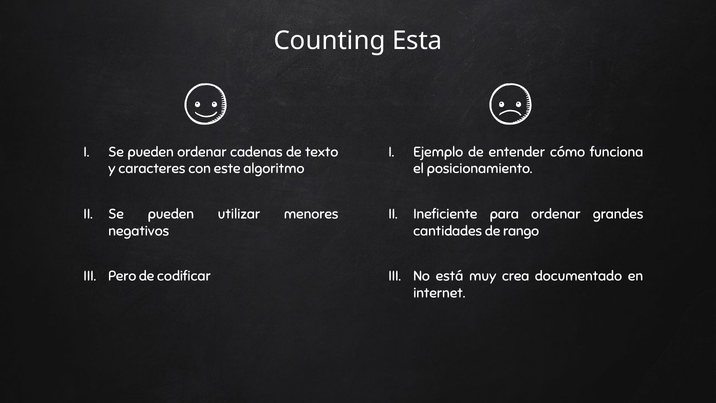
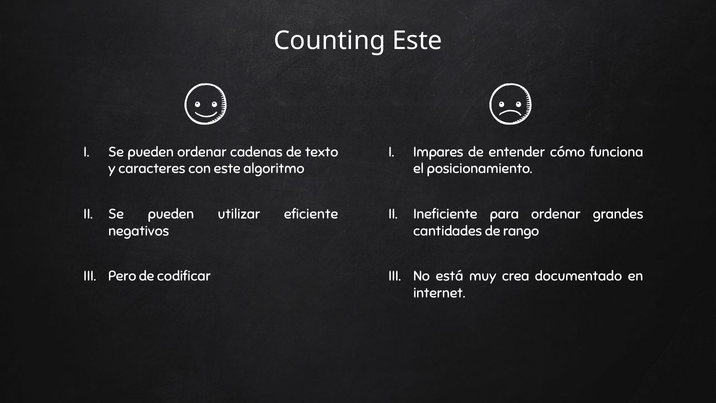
Counting Esta: Esta -> Este (417, 41)
Ejemplo: Ejemplo -> Impares (438, 152)
menores: menores -> eficiente (311, 214)
